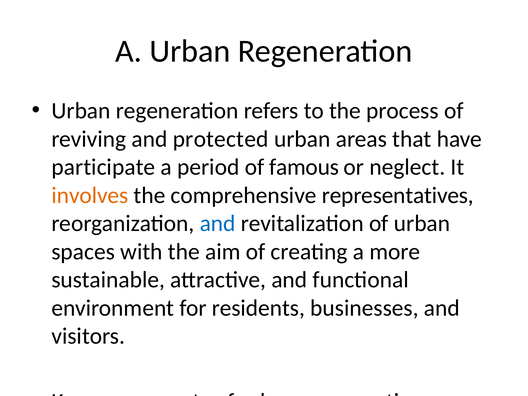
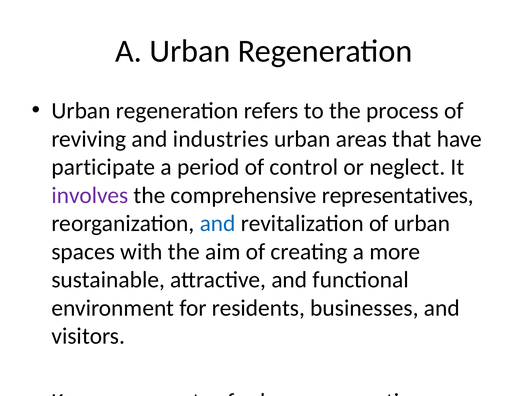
protected: protected -> industries (221, 139)
famous: famous -> control (304, 167)
involves colour: orange -> purple (90, 195)
